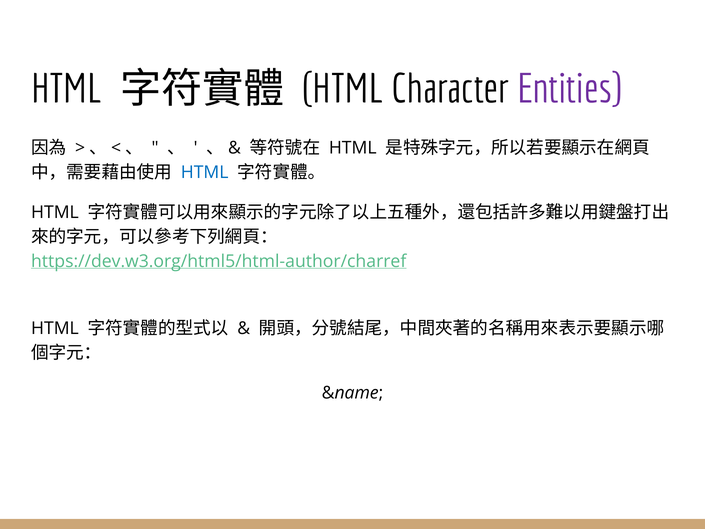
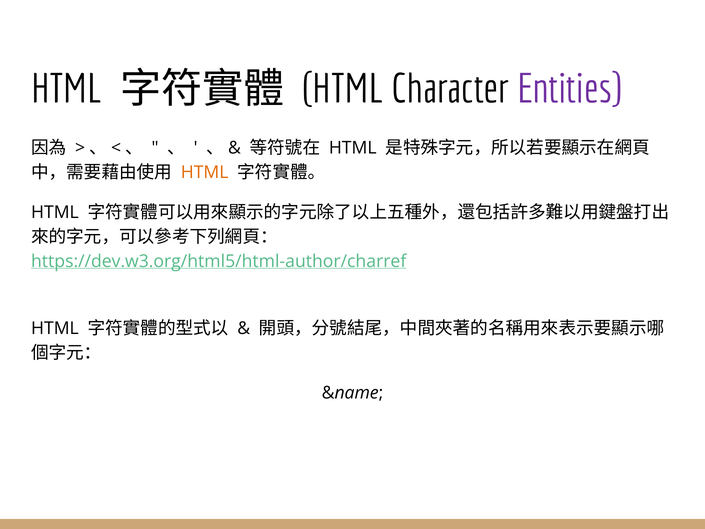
HTML colour: blue -> orange (205, 172)
